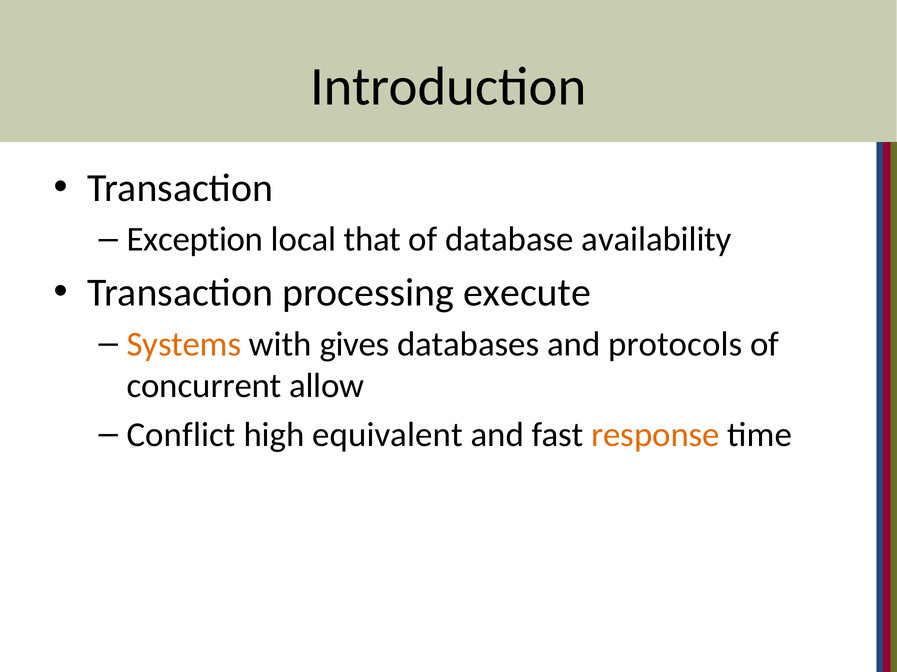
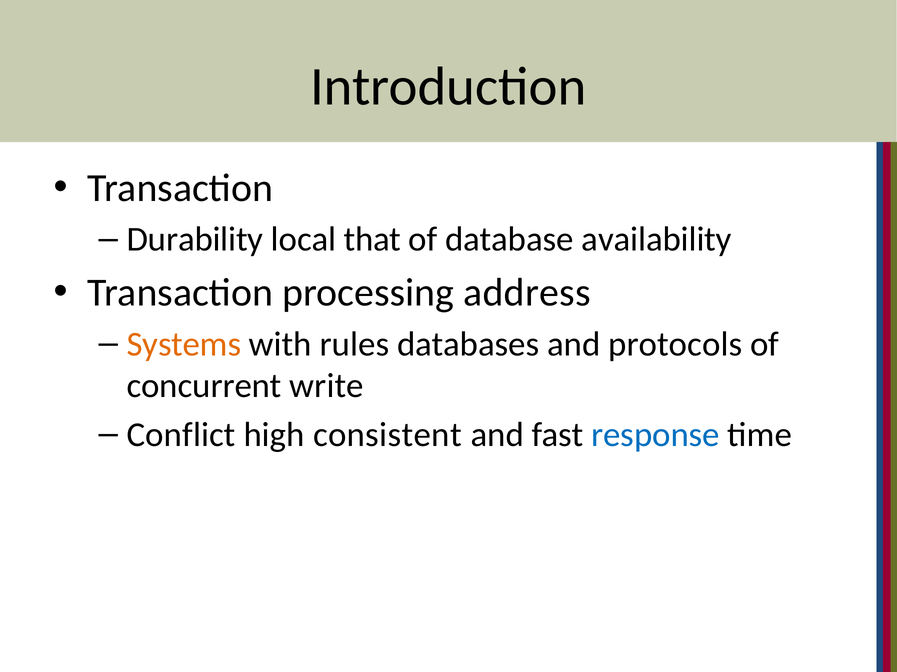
Exception: Exception -> Durability (195, 240)
execute: execute -> address (527, 293)
gives: gives -> rules (354, 344)
allow: allow -> write (326, 386)
equivalent: equivalent -> consistent (387, 435)
response colour: orange -> blue (655, 435)
